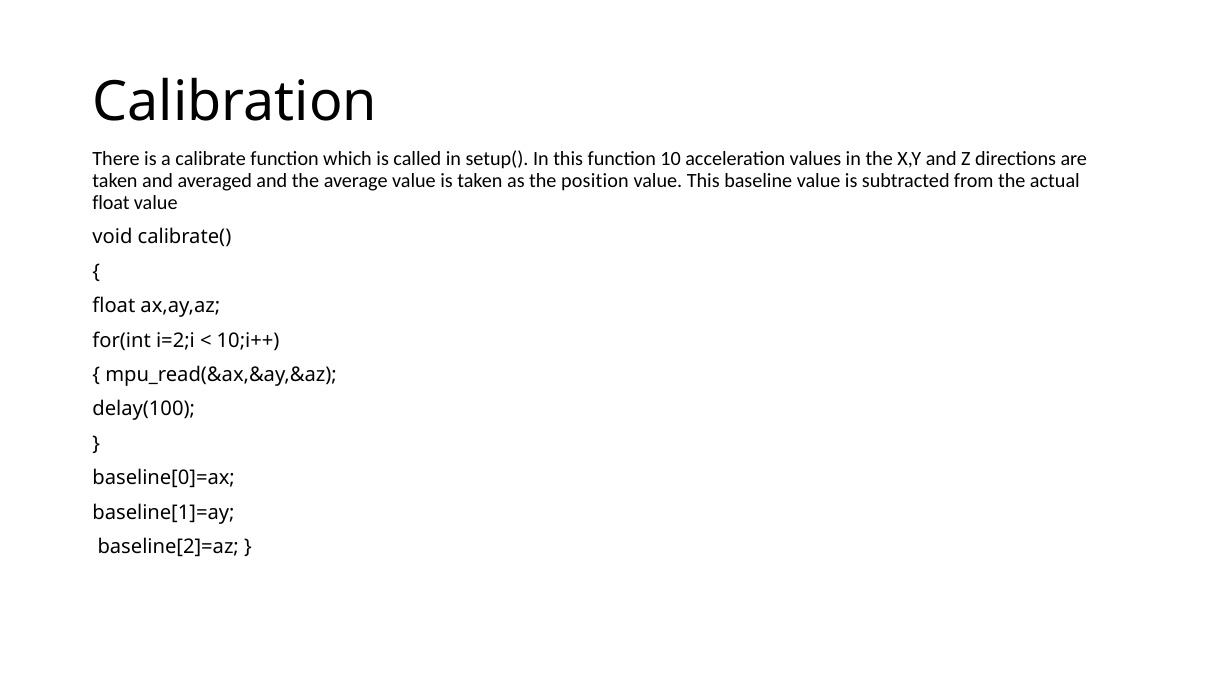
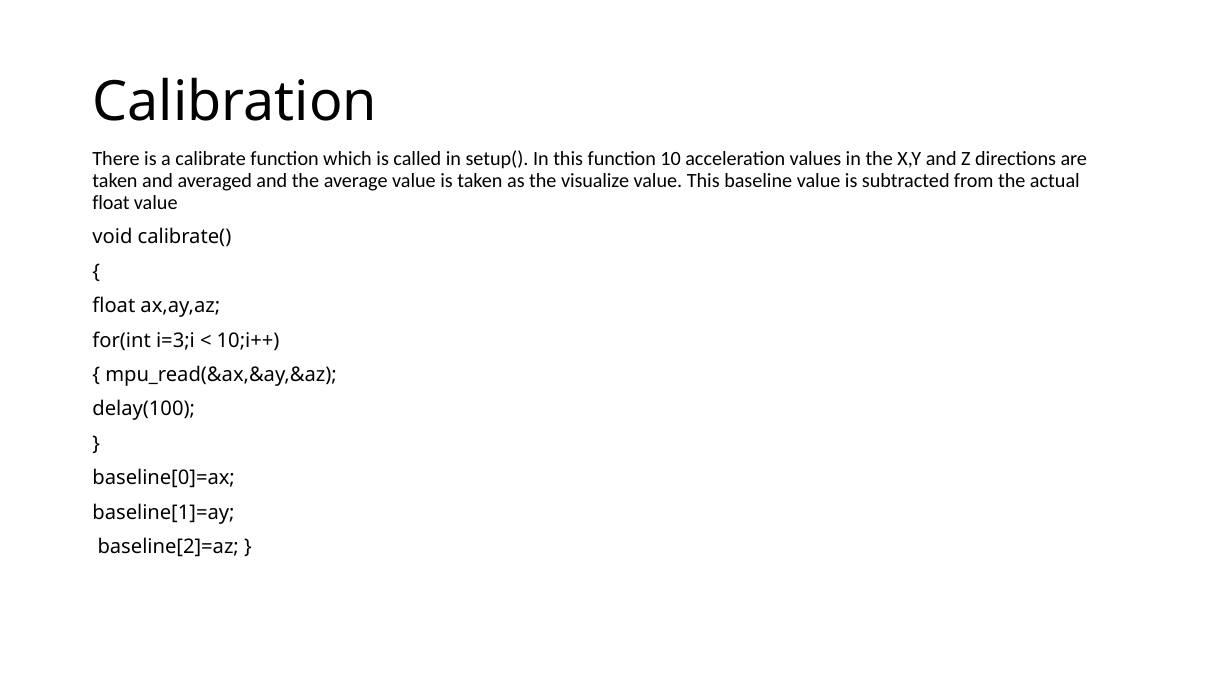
position: position -> visualize (595, 181)
i=2;i: i=2;i -> i=3;i (175, 341)
